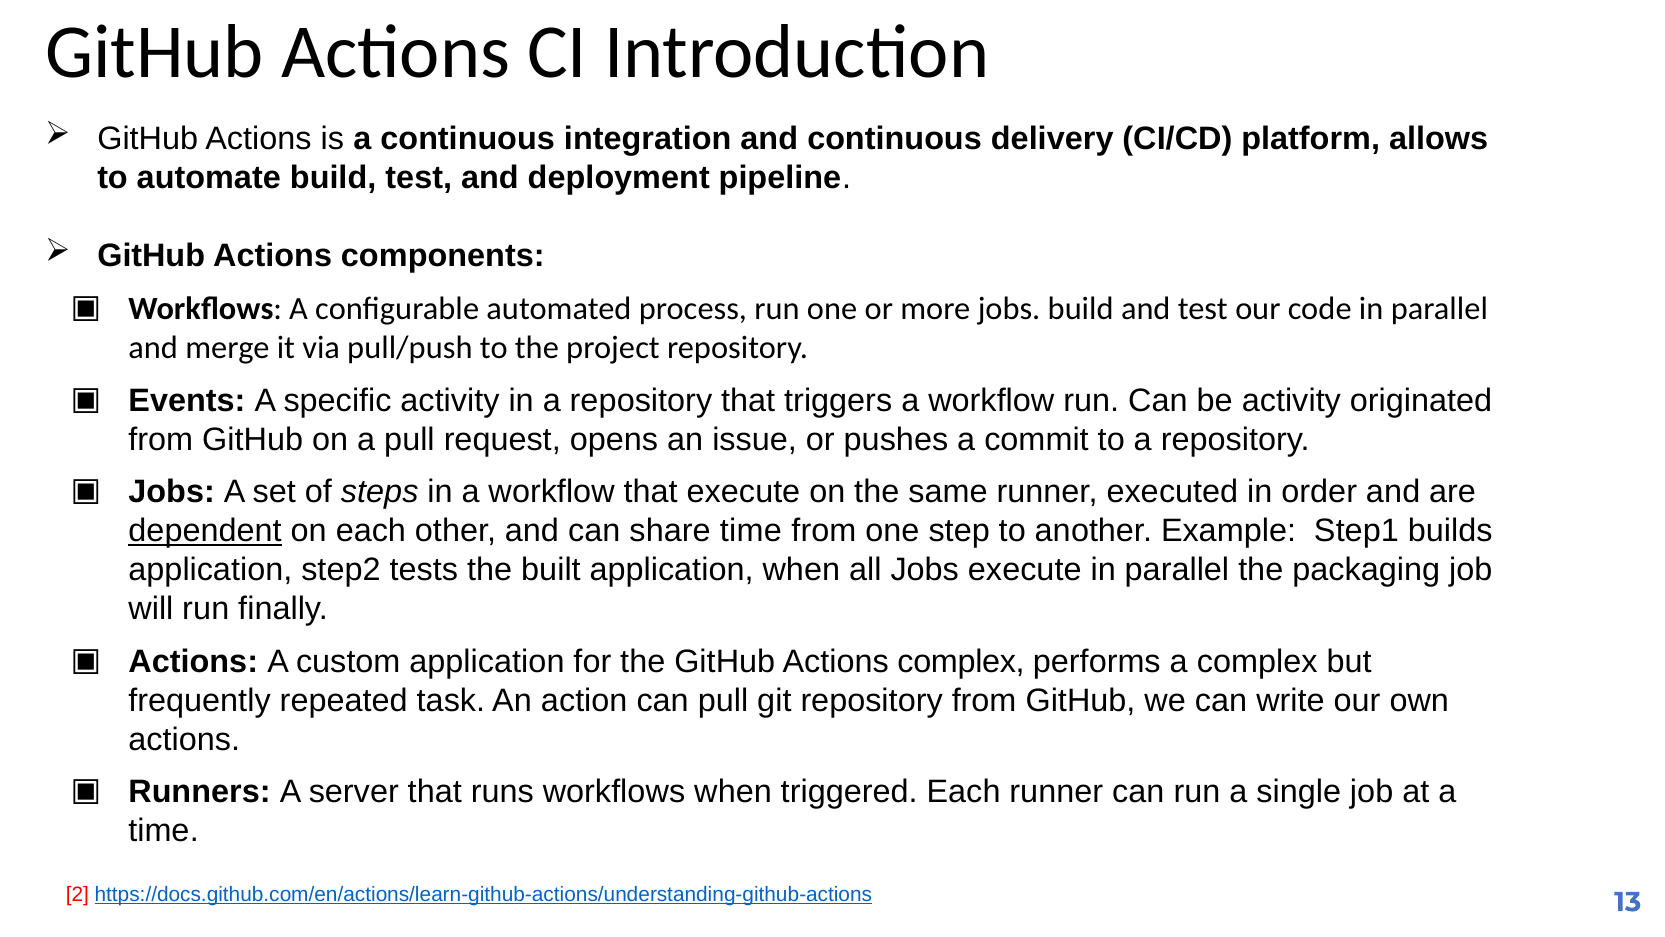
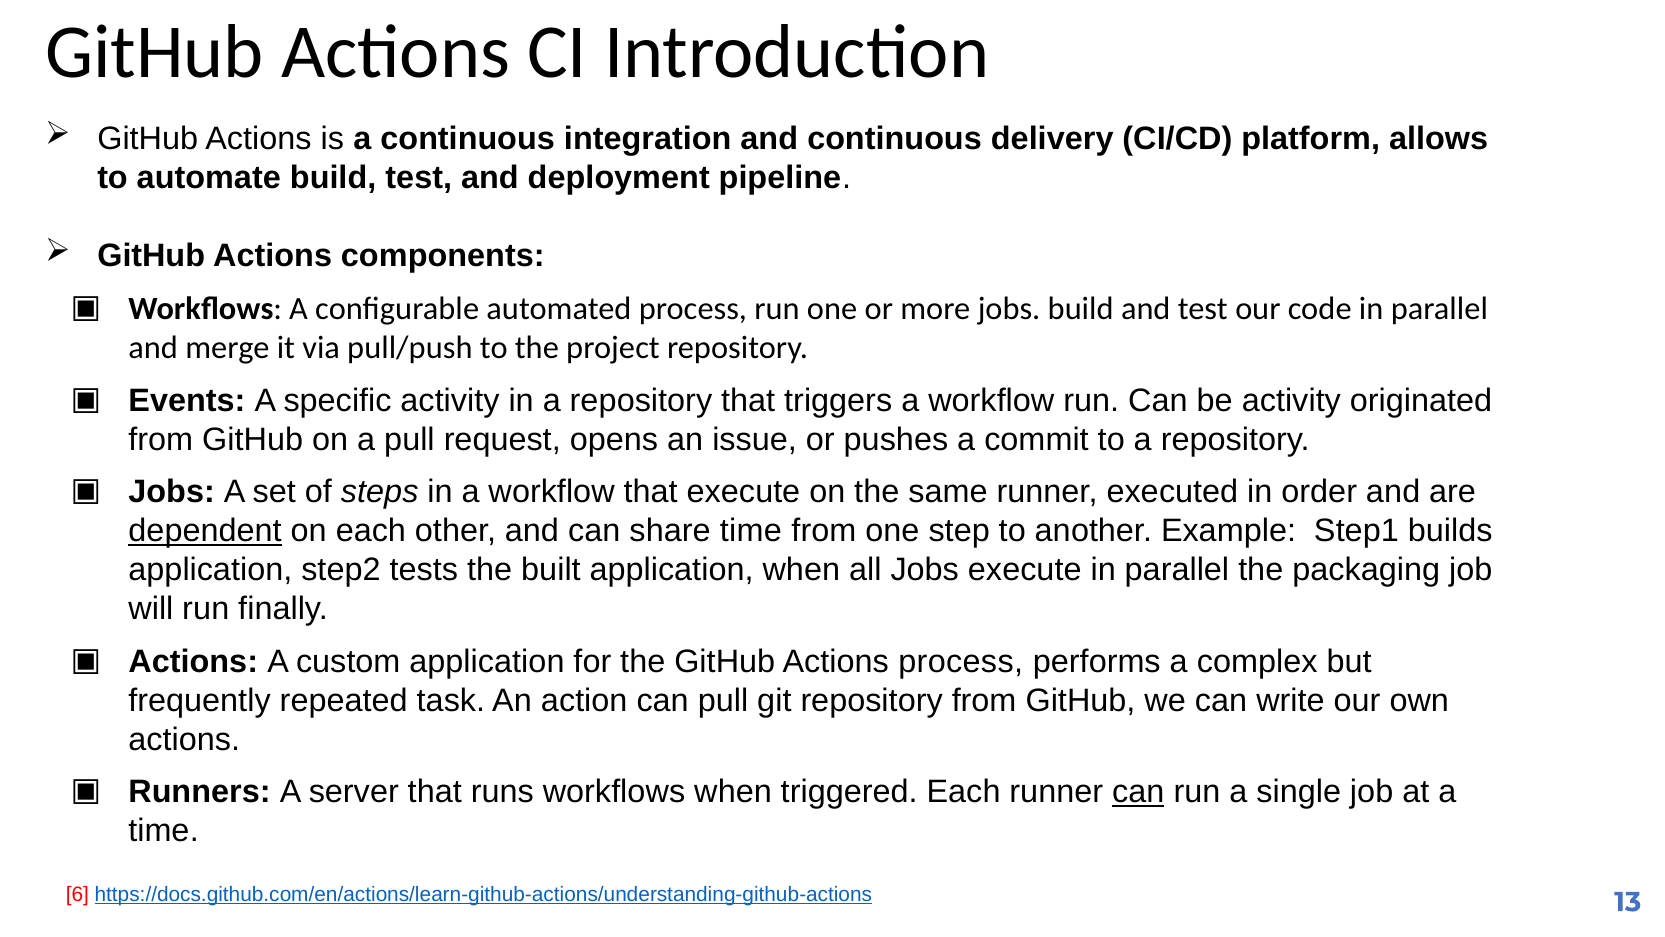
Actions complex: complex -> process (961, 661)
can underline: none -> present (1138, 792)
2: 2 -> 6 (77, 894)
